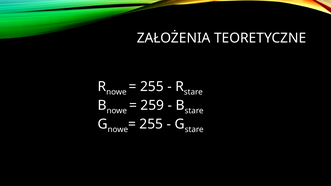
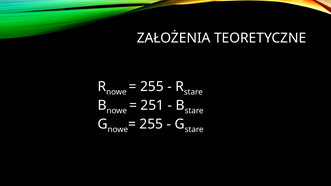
259: 259 -> 251 (152, 105)
